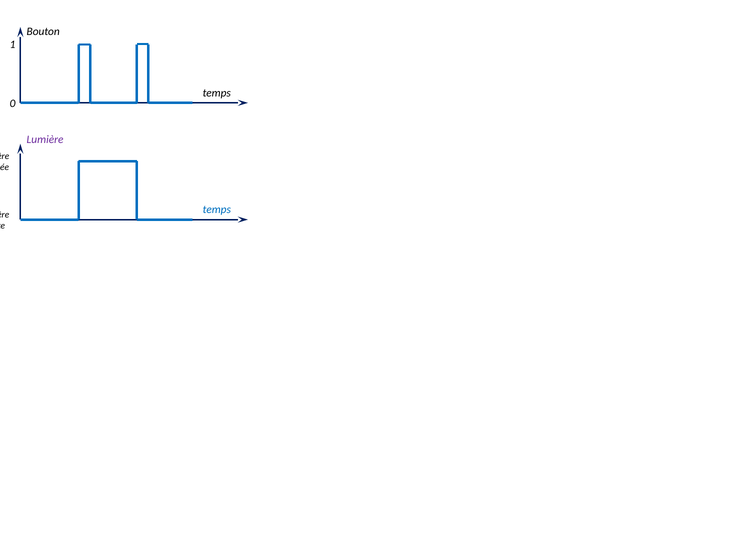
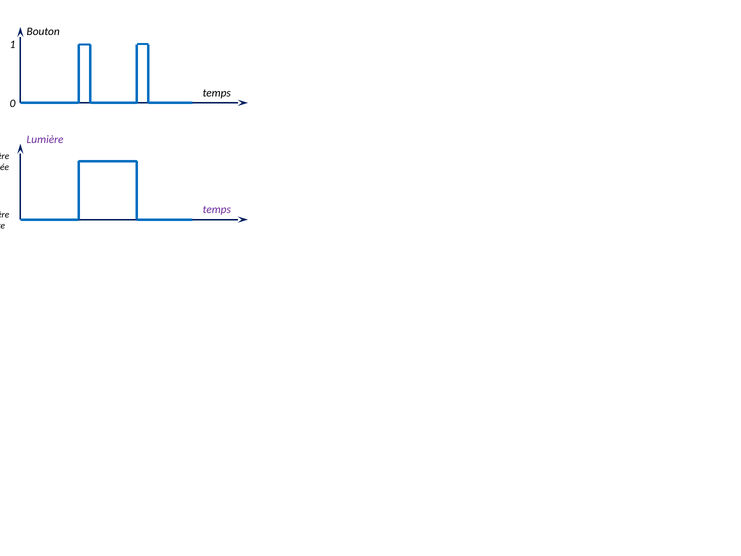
temps colour: blue -> purple (217, 210)
